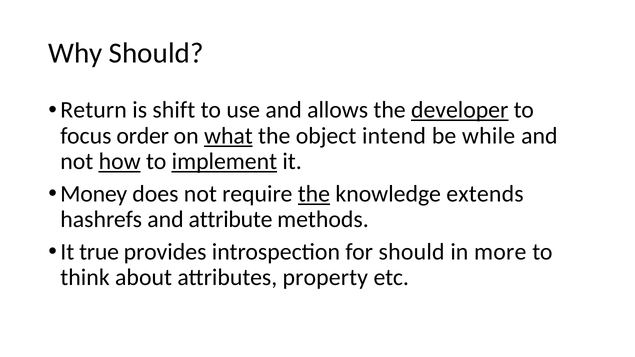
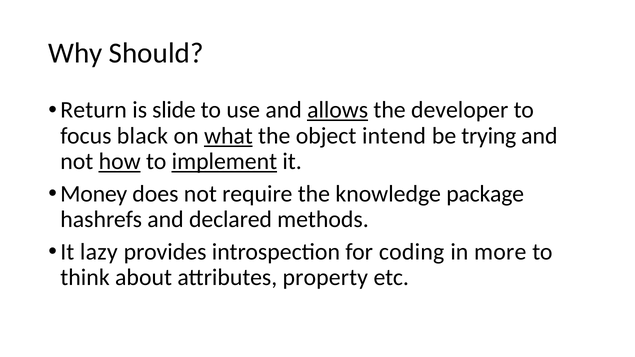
shift: shift -> slide (174, 110)
allows underline: none -> present (338, 110)
developer underline: present -> none (460, 110)
order: order -> black (142, 136)
while: while -> trying (489, 136)
the underline: present -> none (314, 194)
extends: extends -> package (485, 194)
attribute: attribute -> declared (231, 220)
true: true -> lazy (99, 252)
for should: should -> coding (412, 252)
